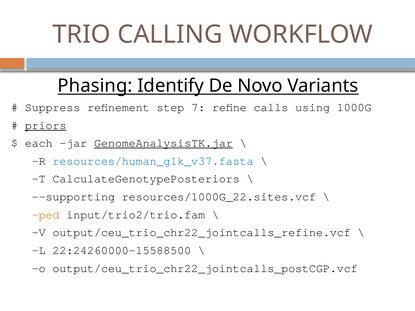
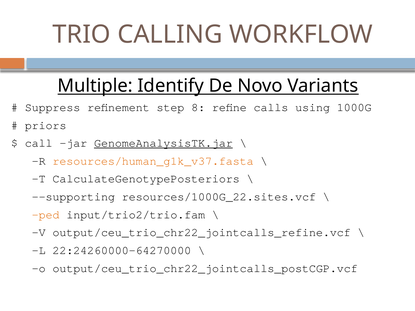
Phasing: Phasing -> Multiple (95, 86)
7: 7 -> 8 (198, 107)
priors underline: present -> none (46, 125)
each: each -> call (39, 143)
resources/human_g1k_v37.fasta colour: blue -> orange (153, 161)
22:24260000-15588500: 22:24260000-15588500 -> 22:24260000-64270000 (122, 251)
